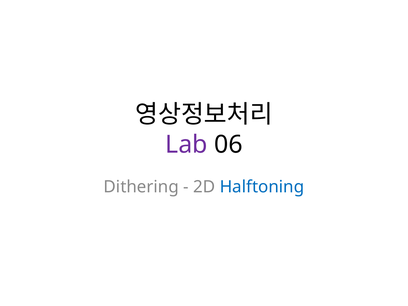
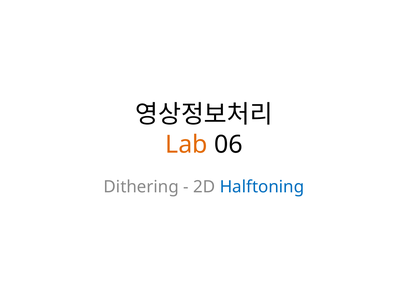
Lab colour: purple -> orange (186, 145)
